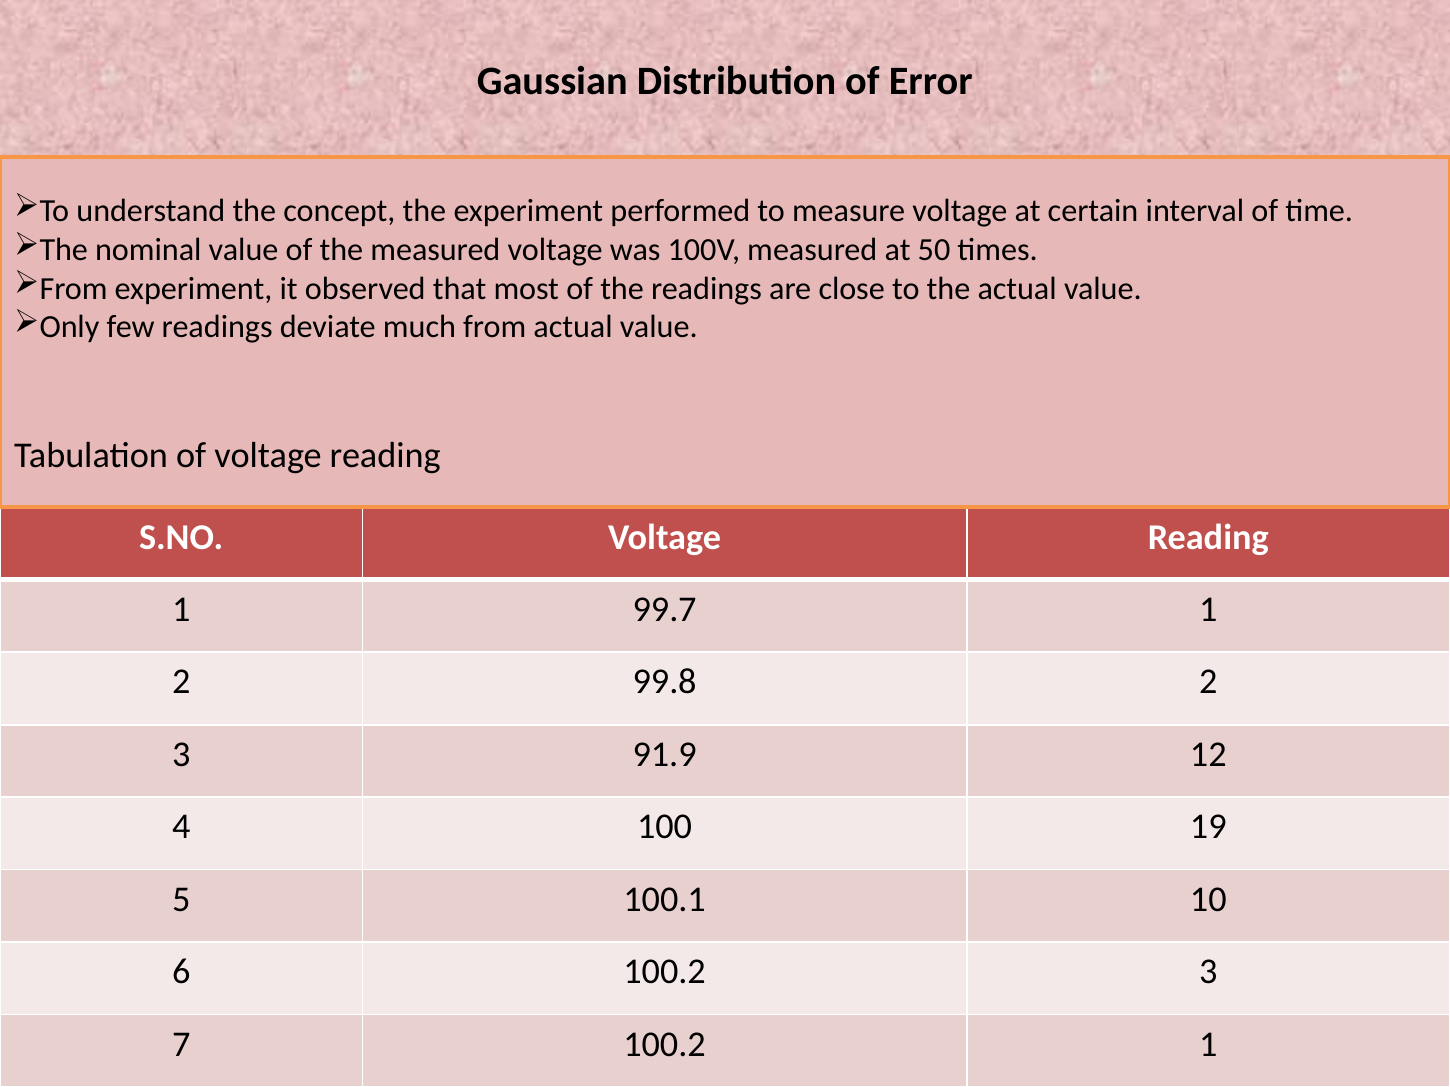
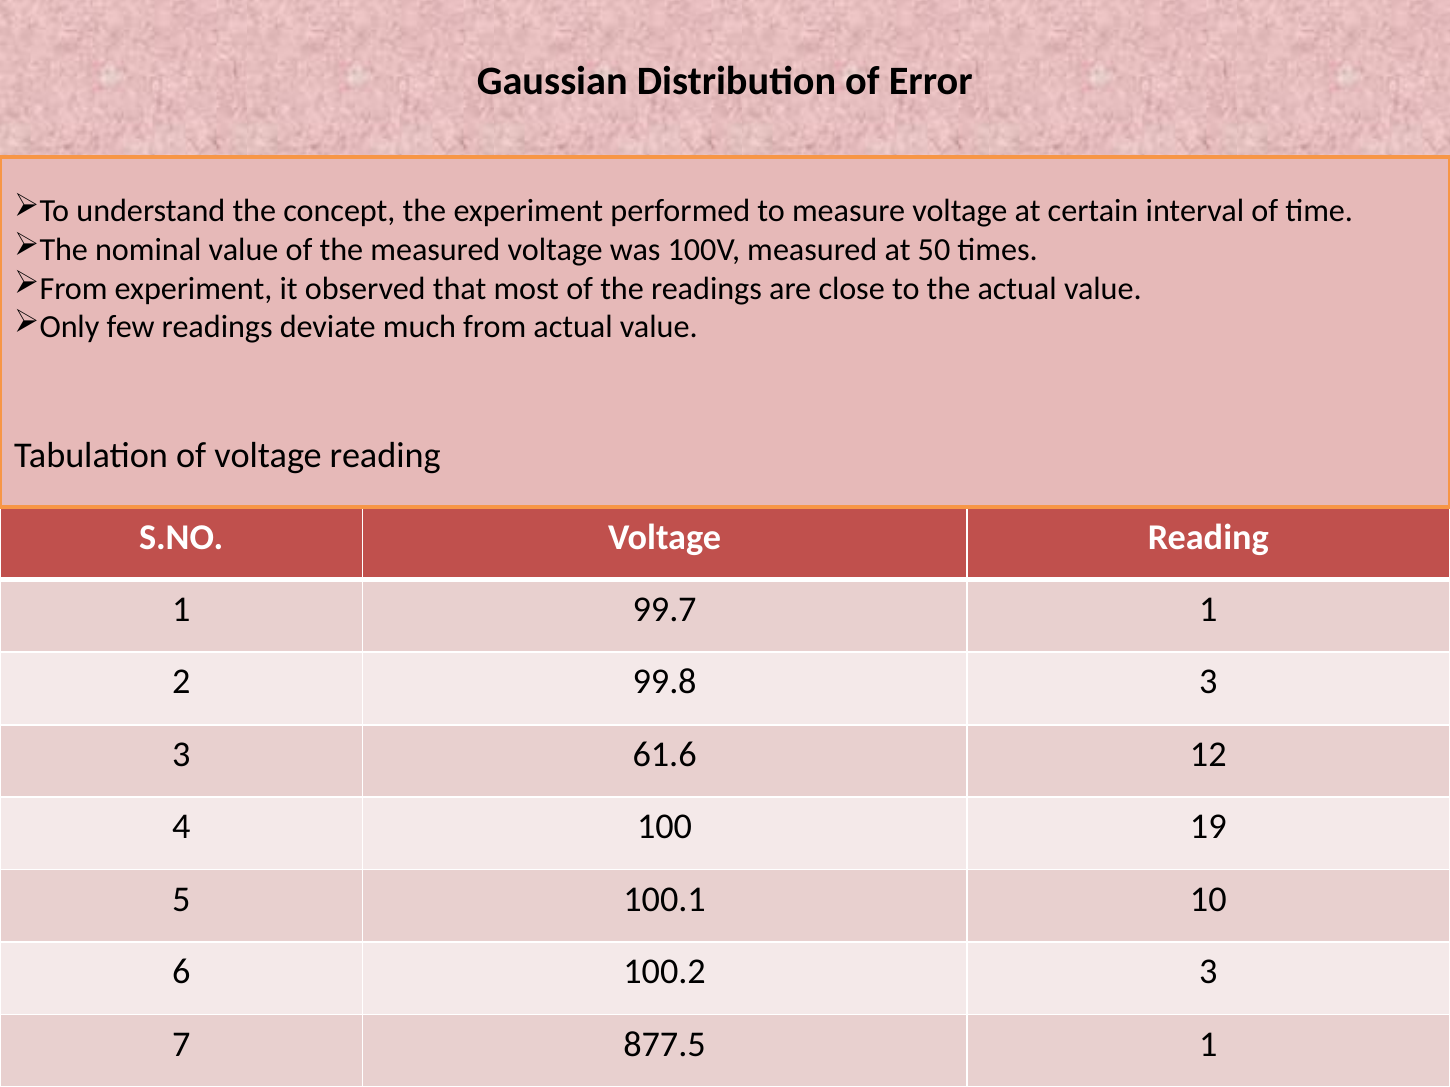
99.8 2: 2 -> 3 (1208, 682)
91.9: 91.9 -> 61.6 (665, 755)
7 100.2: 100.2 -> 877.5 (665, 1045)
